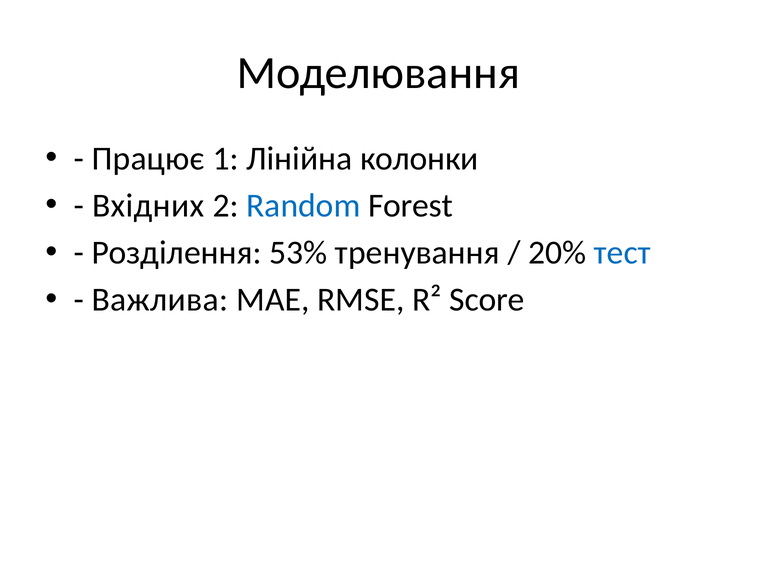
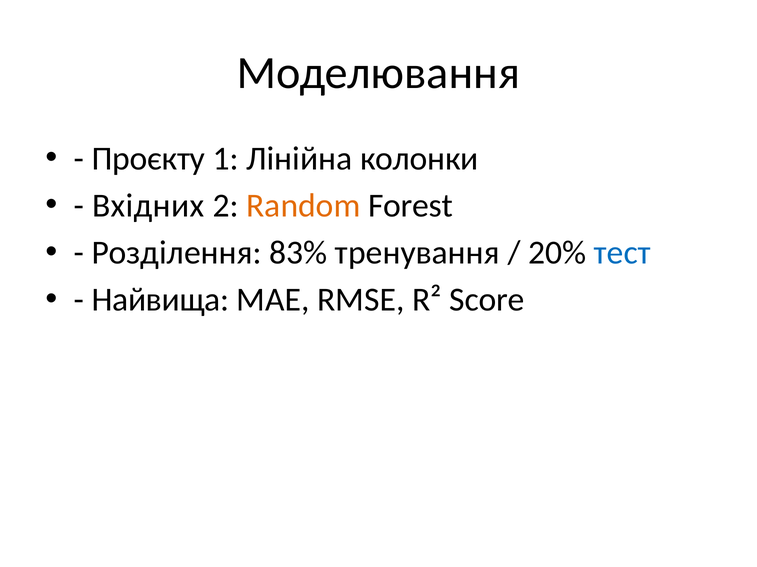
Працює: Працює -> Проєкту (148, 159)
Random colour: blue -> orange (303, 206)
53%: 53% -> 83% (298, 253)
Важлива: Важлива -> Найвища (160, 300)
